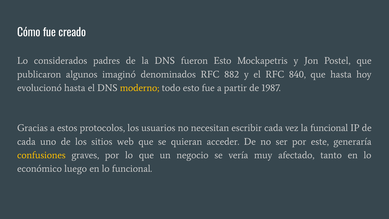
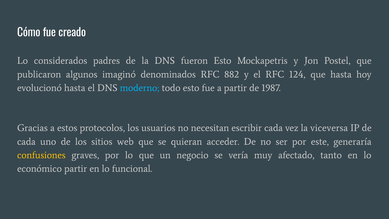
840: 840 -> 124 (297, 74)
moderno colour: yellow -> light blue (140, 88)
la funcional: funcional -> viceversa (329, 128)
económico luego: luego -> partir (76, 169)
